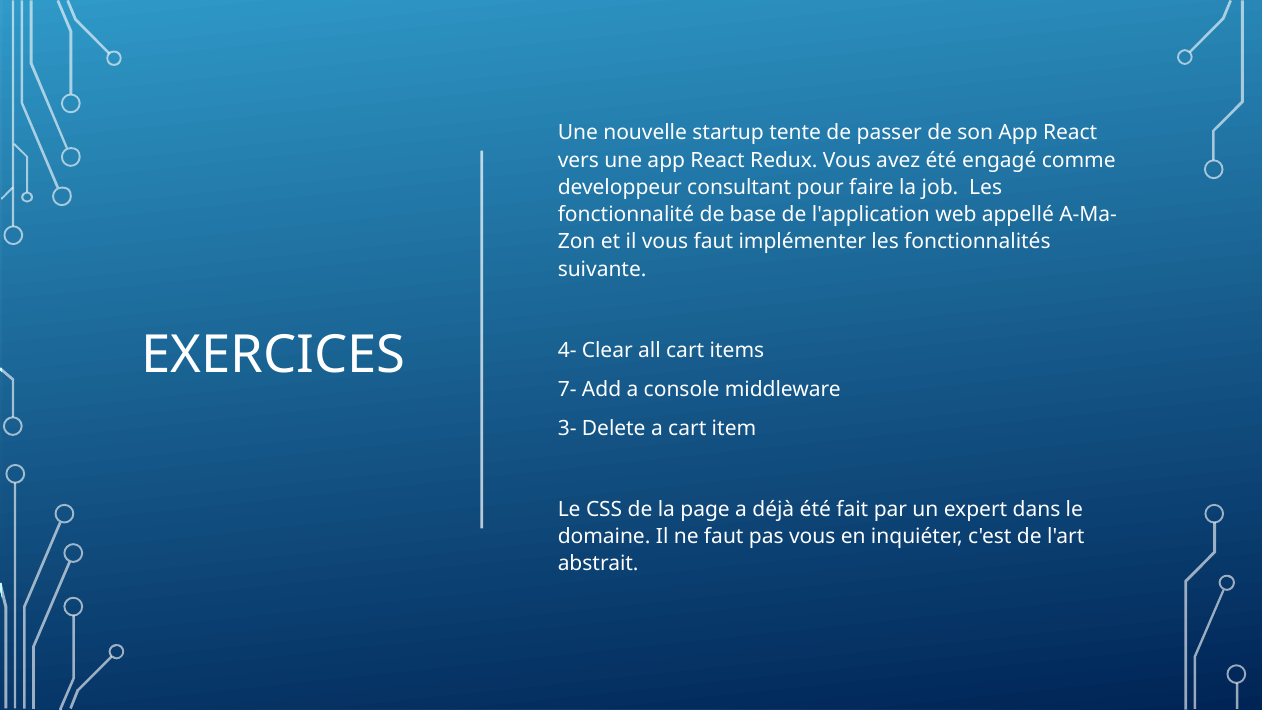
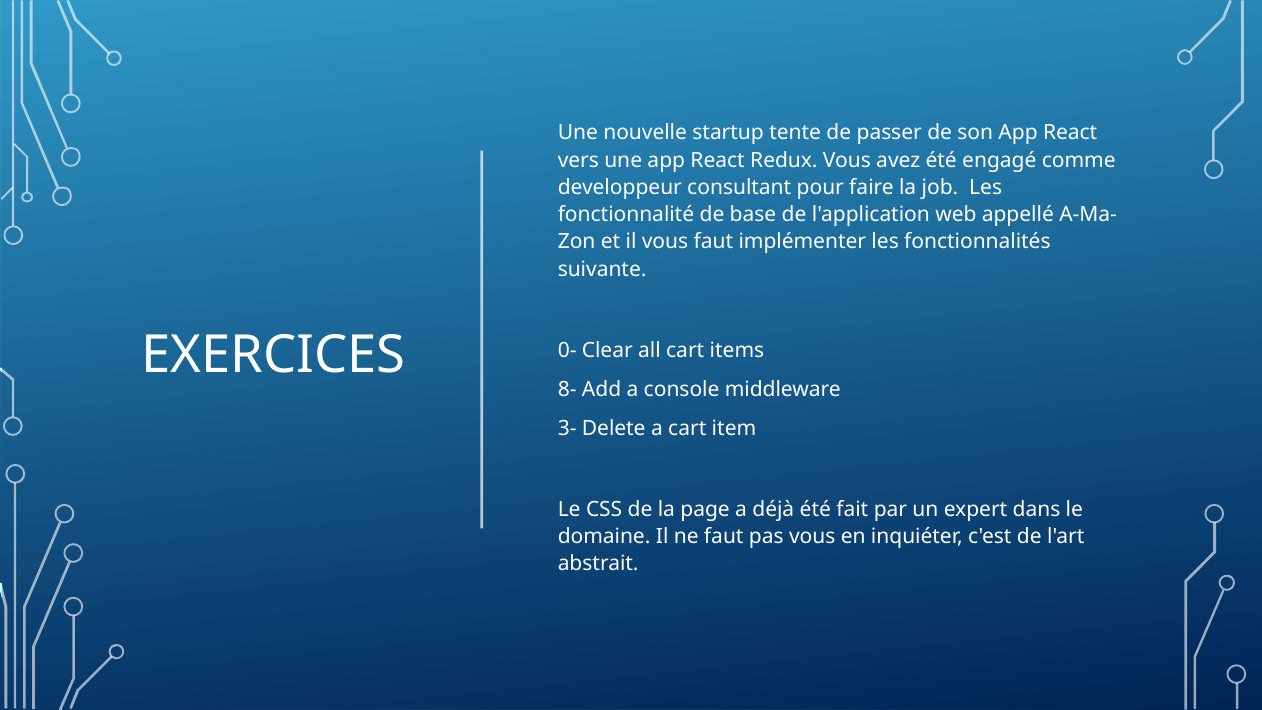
4-: 4- -> 0- (567, 350)
7-: 7- -> 8- (567, 389)
